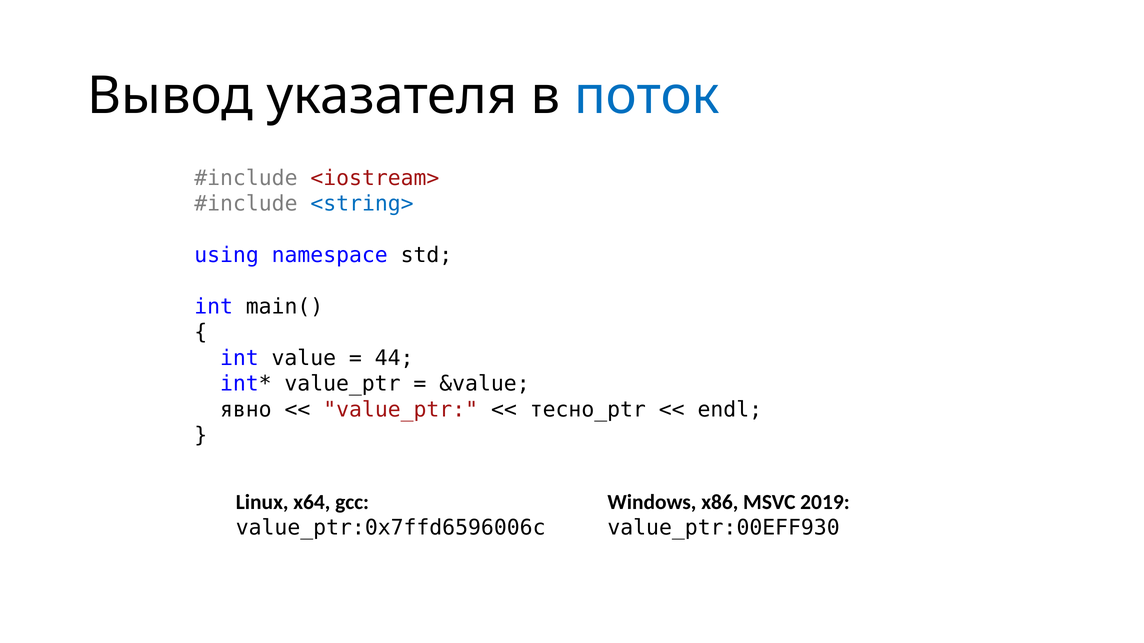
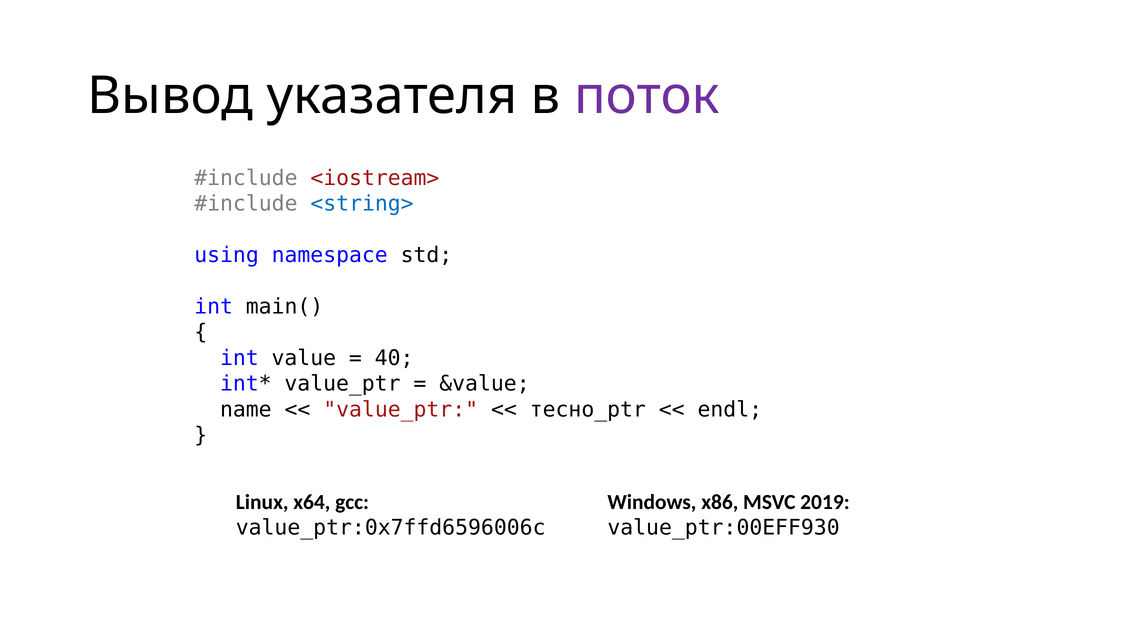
поток colour: blue -> purple (647, 96)
44: 44 -> 40 (394, 358)
явно: явно -> name (246, 410)
